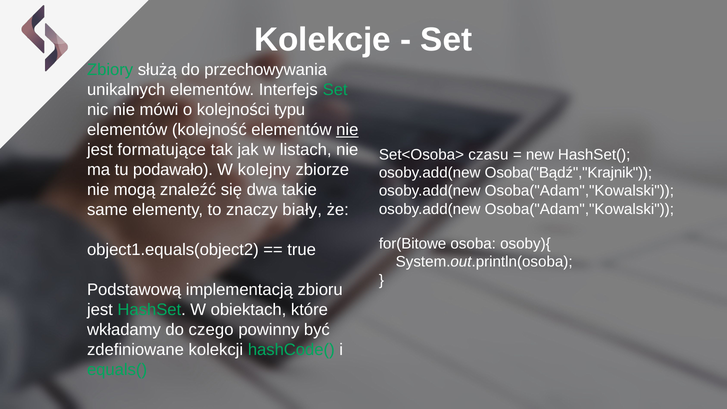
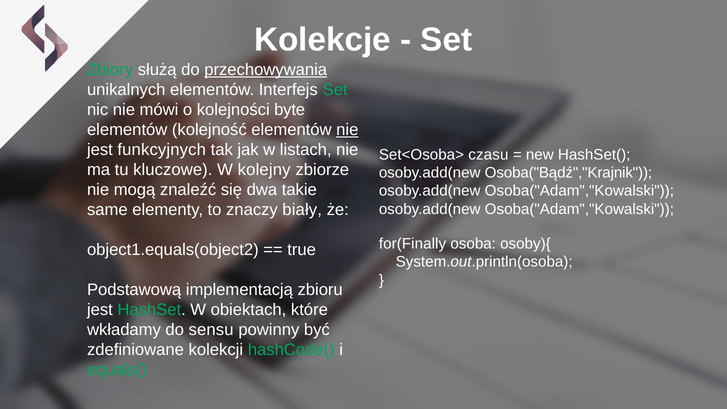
przechowywania underline: none -> present (266, 70)
typu: typu -> byte (290, 110)
formatujące: formatujące -> funkcyjnych (162, 150)
podawało: podawało -> kluczowe (173, 170)
for(Bitowe: for(Bitowe -> for(Finally (413, 244)
czego: czego -> sensu (211, 330)
